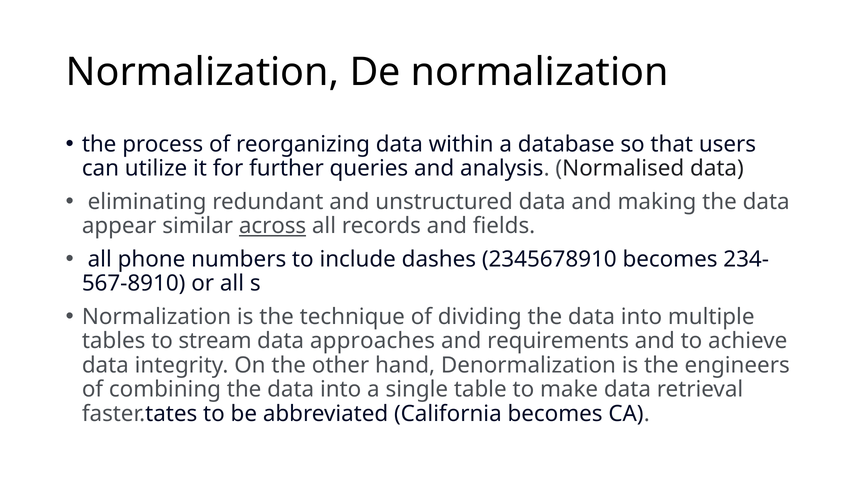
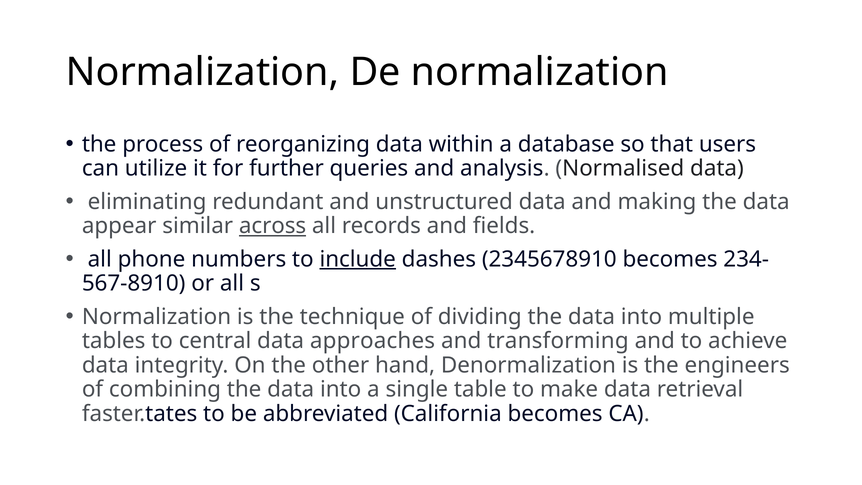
include underline: none -> present (358, 259)
stream: stream -> central (215, 341)
requirements: requirements -> transforming (558, 341)
